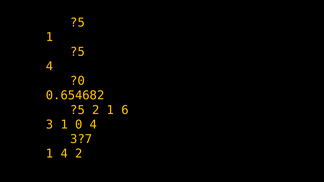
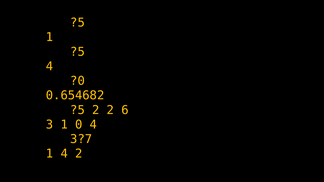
2 1: 1 -> 2 (110, 110)
